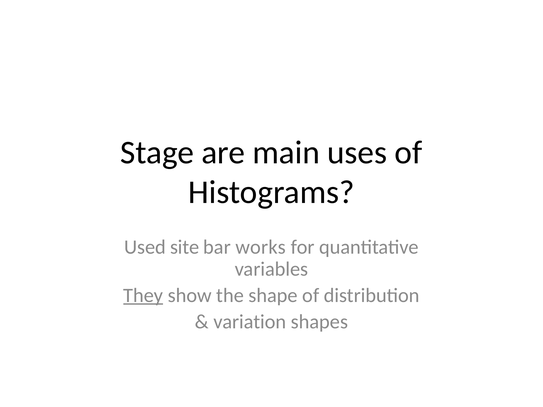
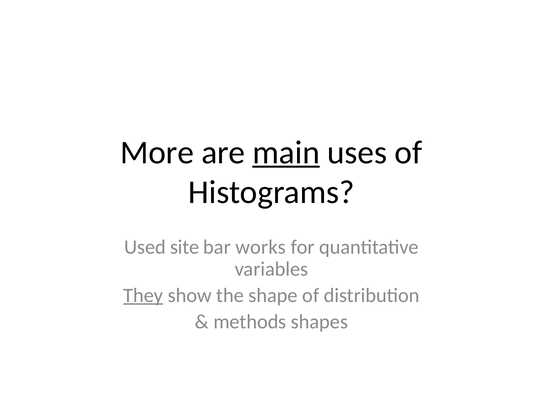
Stage: Stage -> More (157, 153)
main underline: none -> present (286, 153)
variation: variation -> methods (250, 322)
